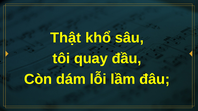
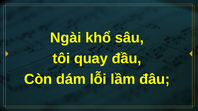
Thật: Thật -> Ngài (66, 38)
